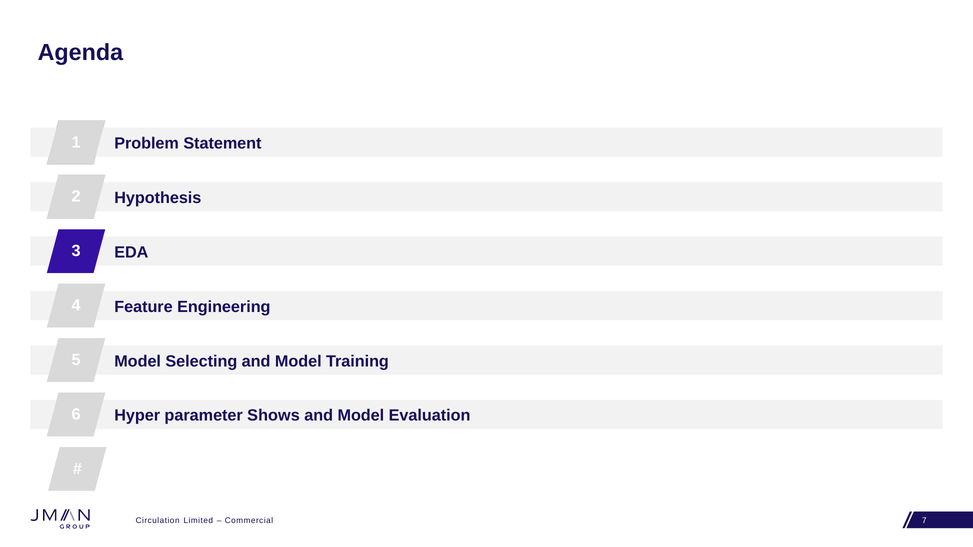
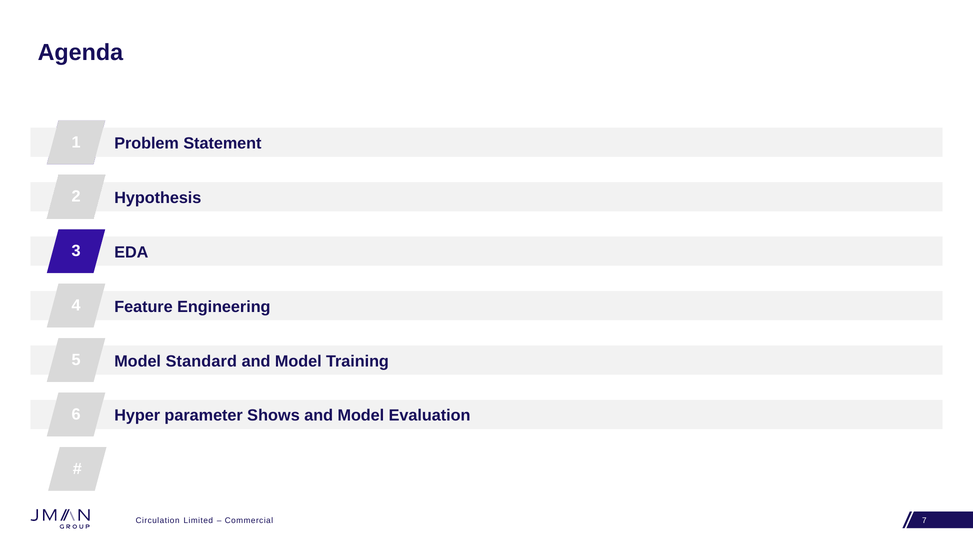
Selecting: Selecting -> Standard (201, 361)
